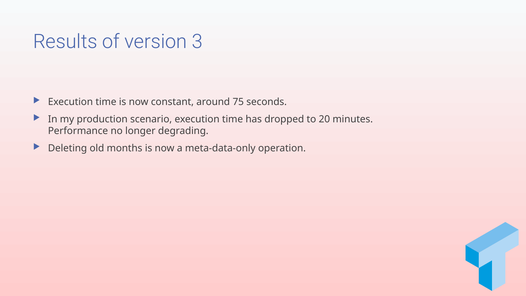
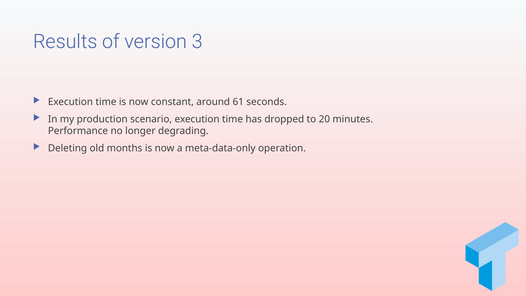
75: 75 -> 61 (238, 102)
